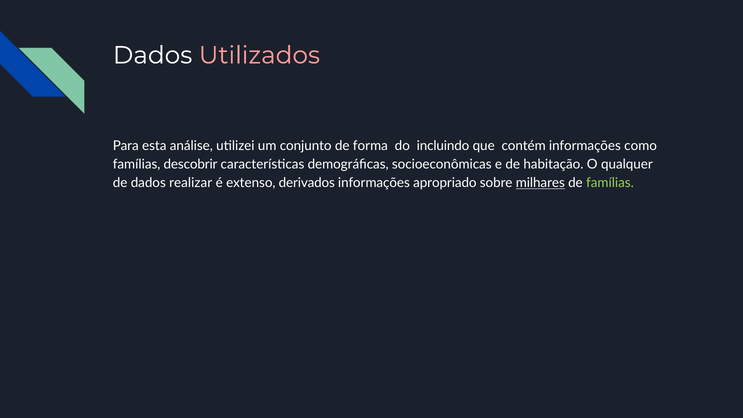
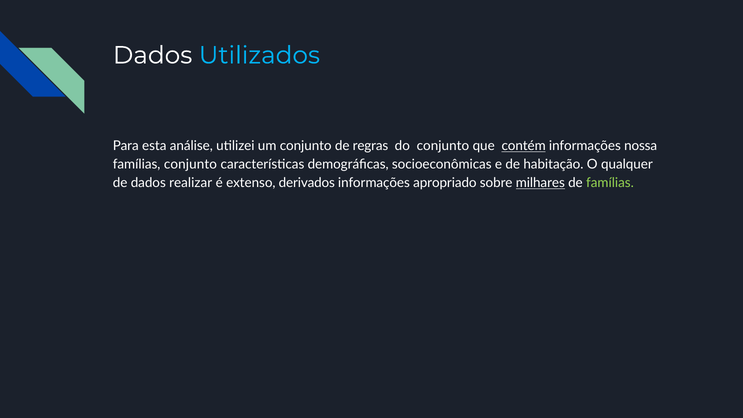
Utilizados colour: pink -> light blue (259, 55)
forma: forma -> regras (370, 146)
do incluindo: incluindo -> conjunto (443, 146)
contém underline: none -> present (524, 146)
como: como -> nossa (641, 146)
famílias descobrir: descobrir -> conjunto (190, 164)
